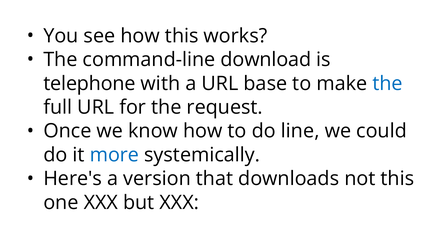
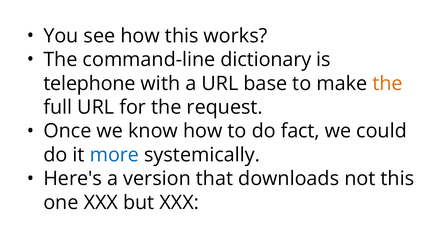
download: download -> dictionary (266, 60)
the colour: blue -> orange (388, 83)
line: line -> fact (300, 131)
